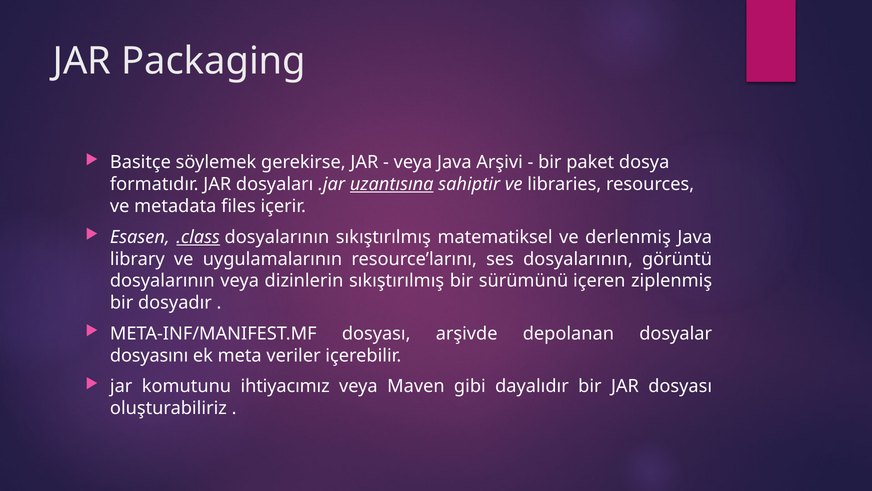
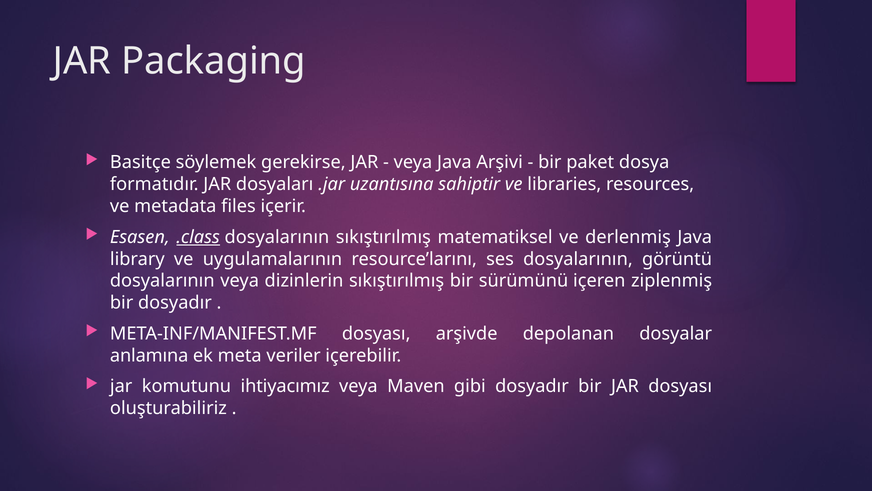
uzantısına underline: present -> none (392, 184)
dosyasını: dosyasını -> anlamına (149, 355)
gibi dayalıdır: dayalıdır -> dosyadır (532, 386)
